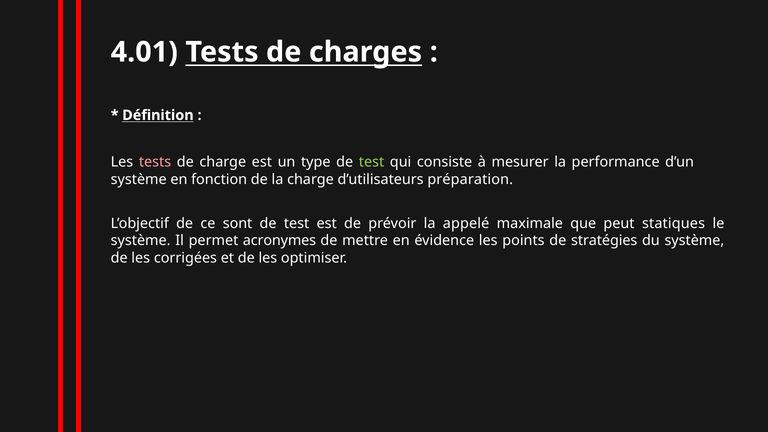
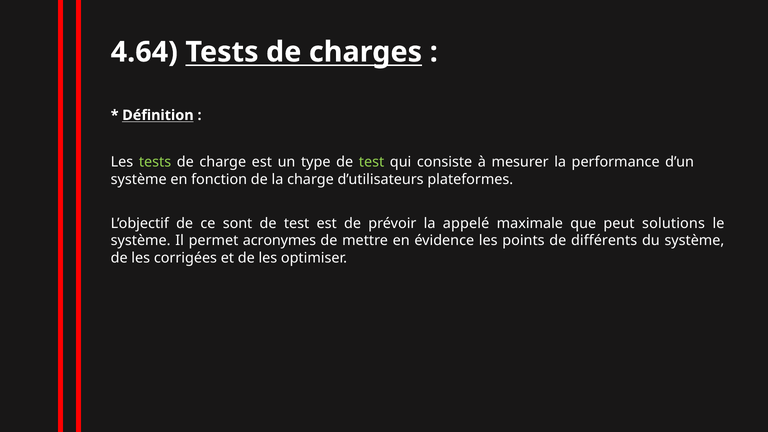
4.01: 4.01 -> 4.64 (144, 52)
tests colour: pink -> light green (155, 162)
préparation: préparation -> plateformes (470, 179)
statiques: statiques -> solutions (674, 223)
stratégies: stratégies -> différents (604, 241)
